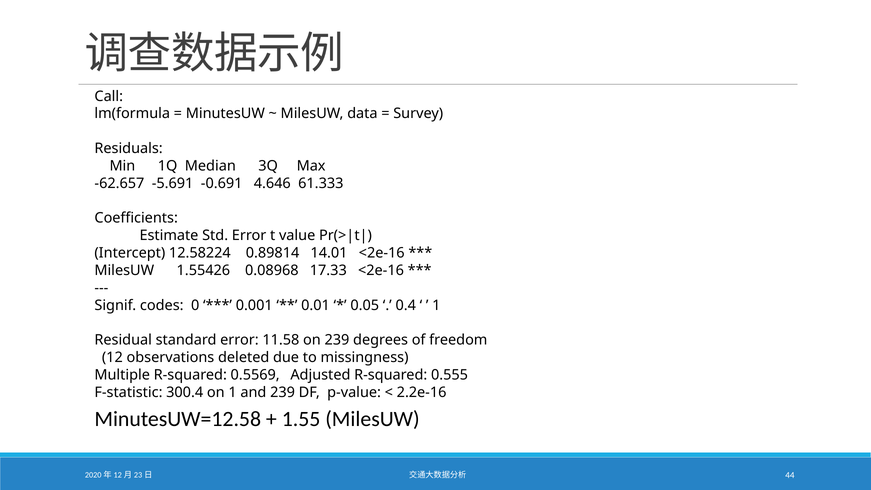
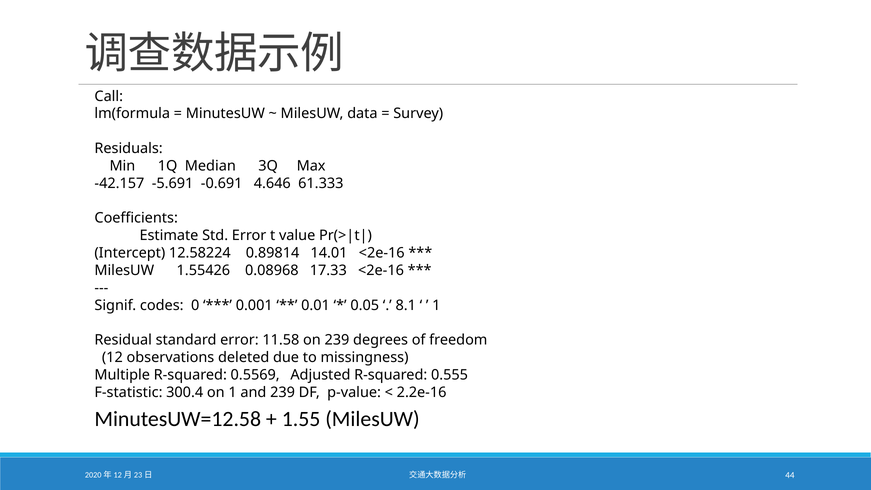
-62.657: -62.657 -> -42.157 (119, 183)
0.4: 0.4 -> 8.1 (406, 305)
